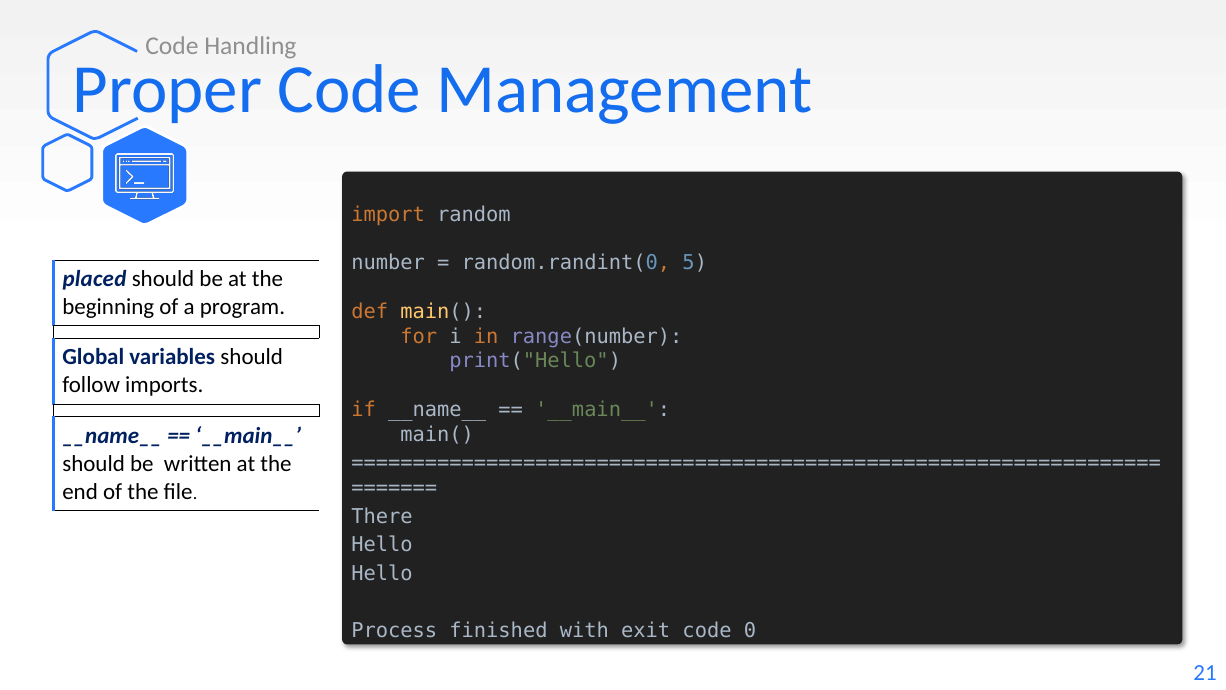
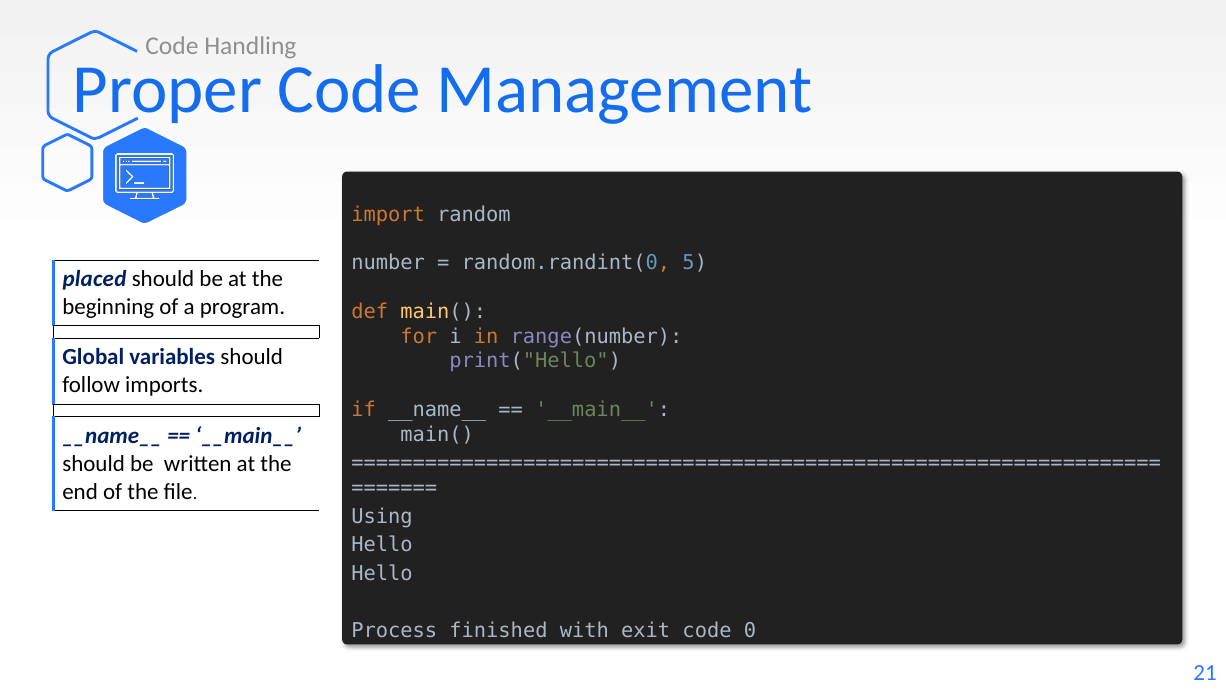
There: There -> Using (382, 516)
